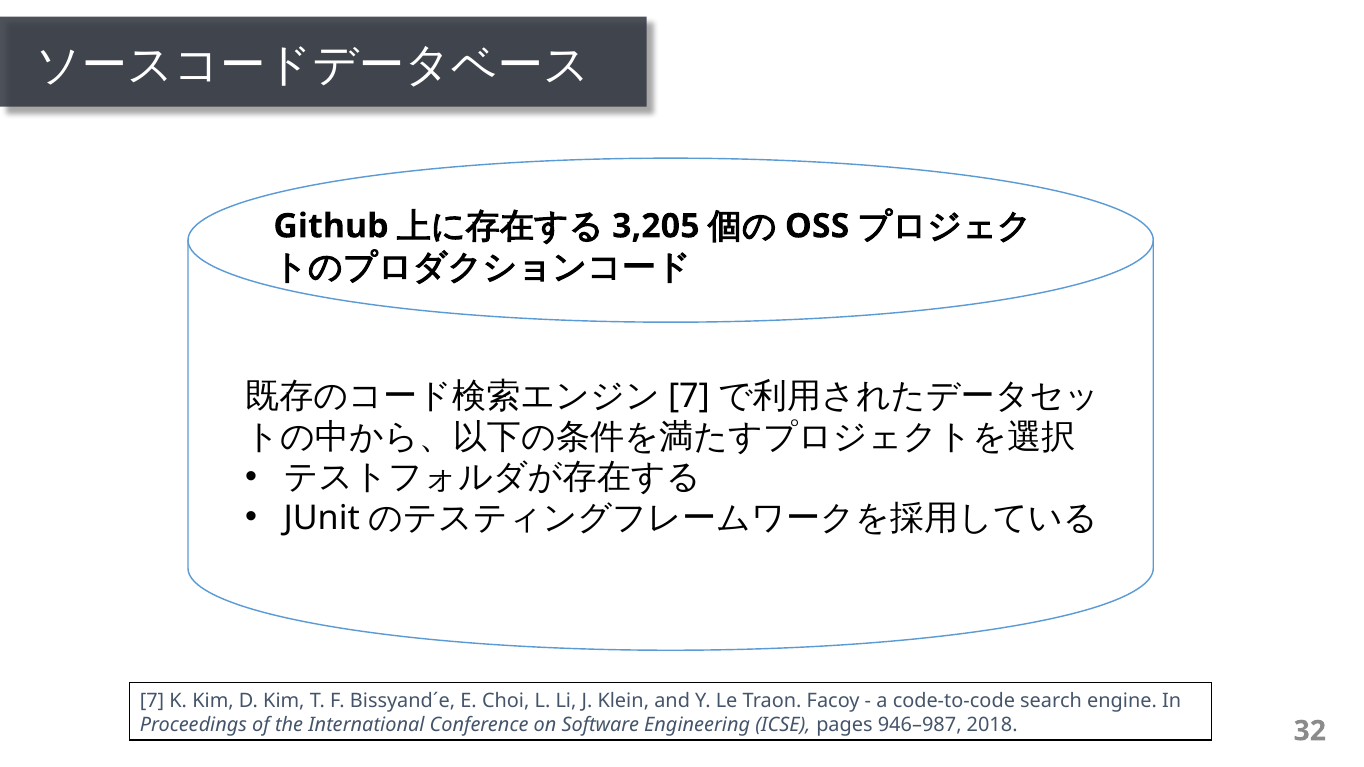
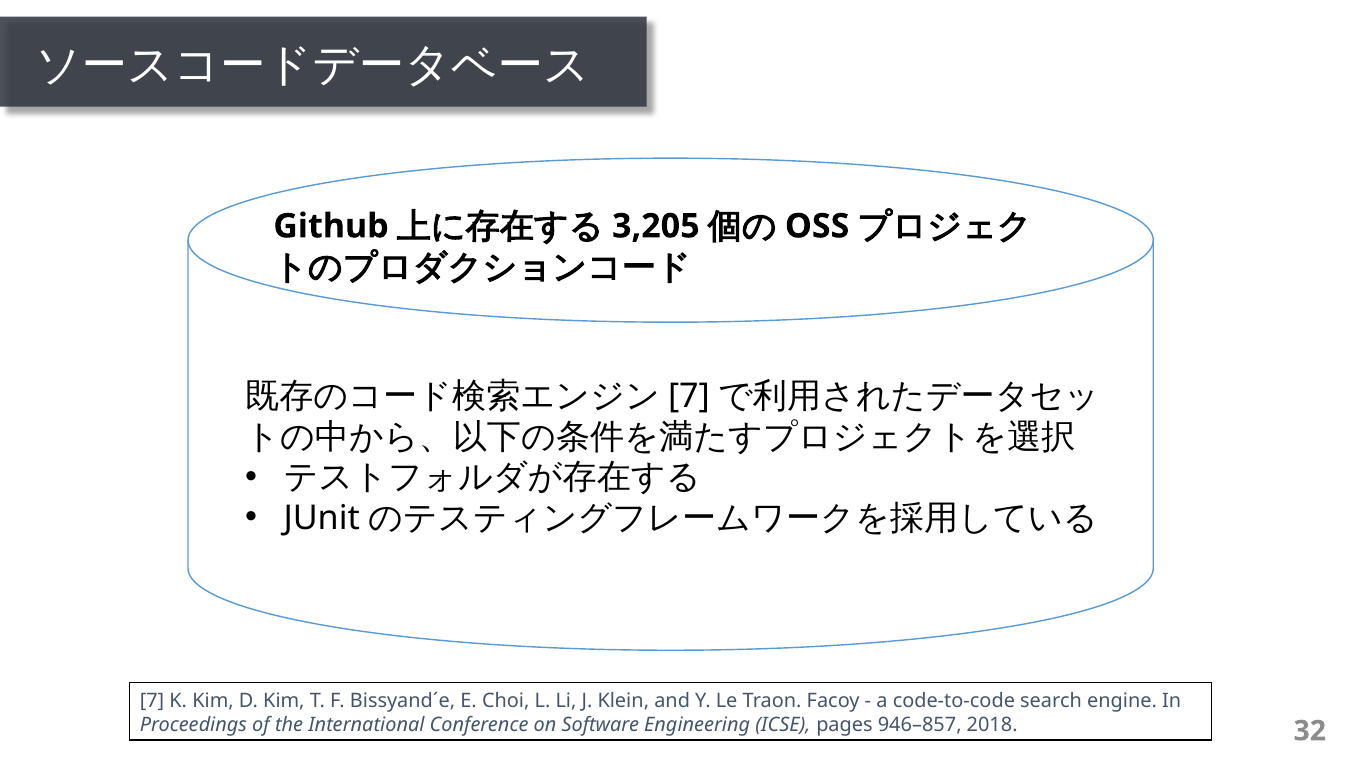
946–987: 946–987 -> 946–857 (920, 725)
